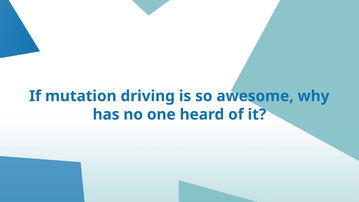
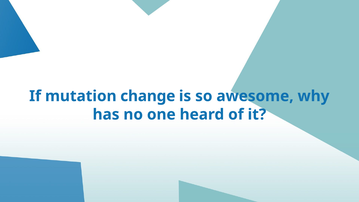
driving: driving -> change (148, 96)
